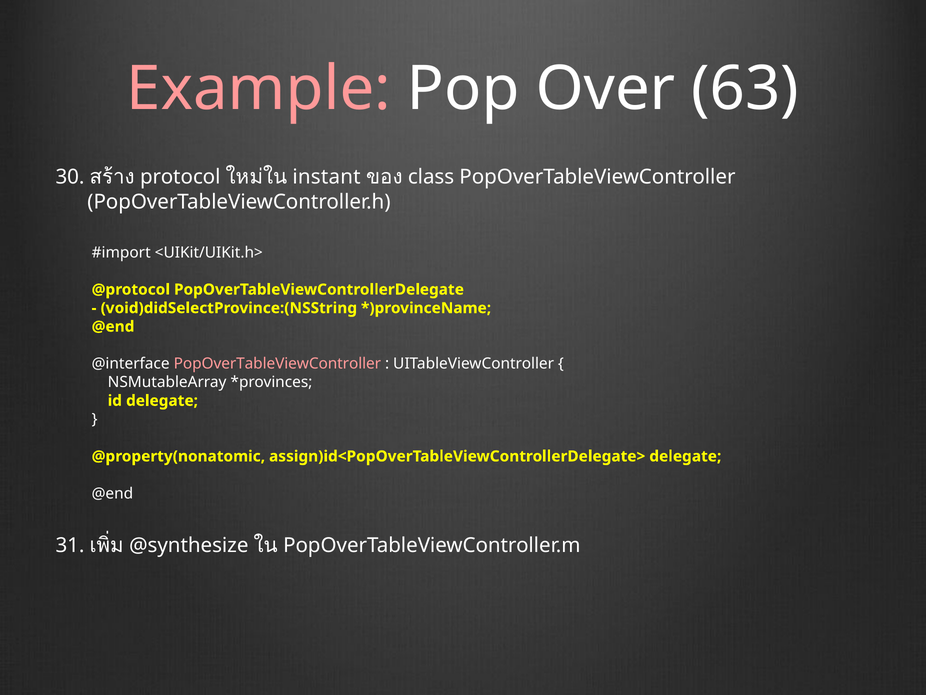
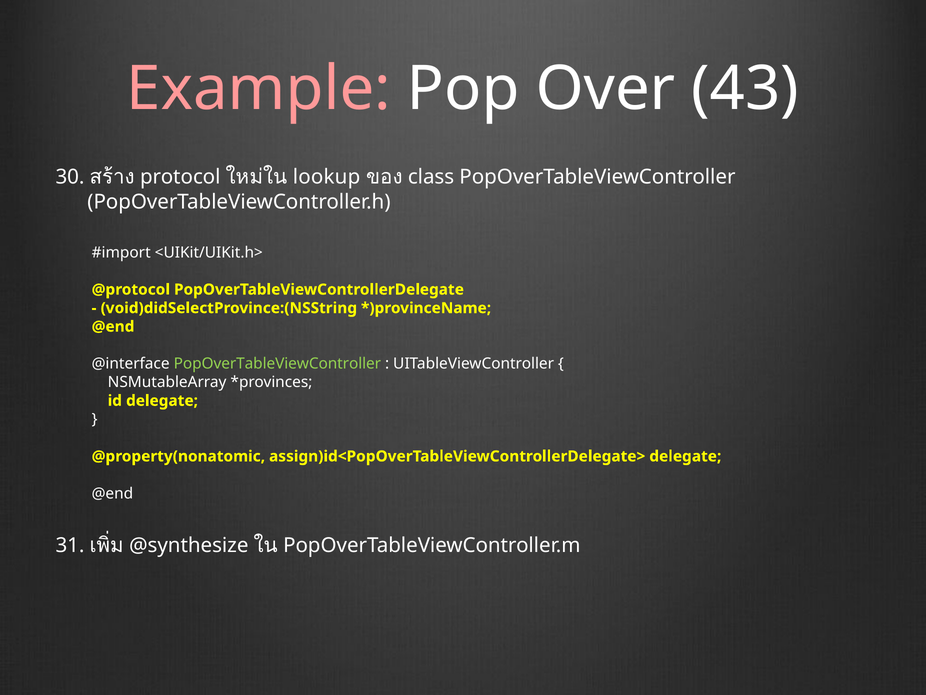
63: 63 -> 43 (745, 89)
instant: instant -> lookup (327, 177)
PopOverTableViewController colour: pink -> light green (277, 363)
